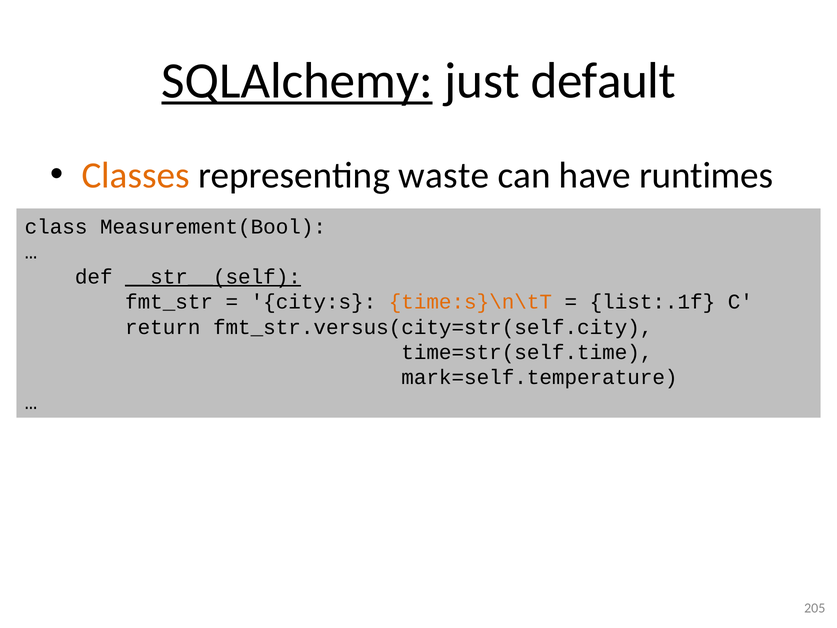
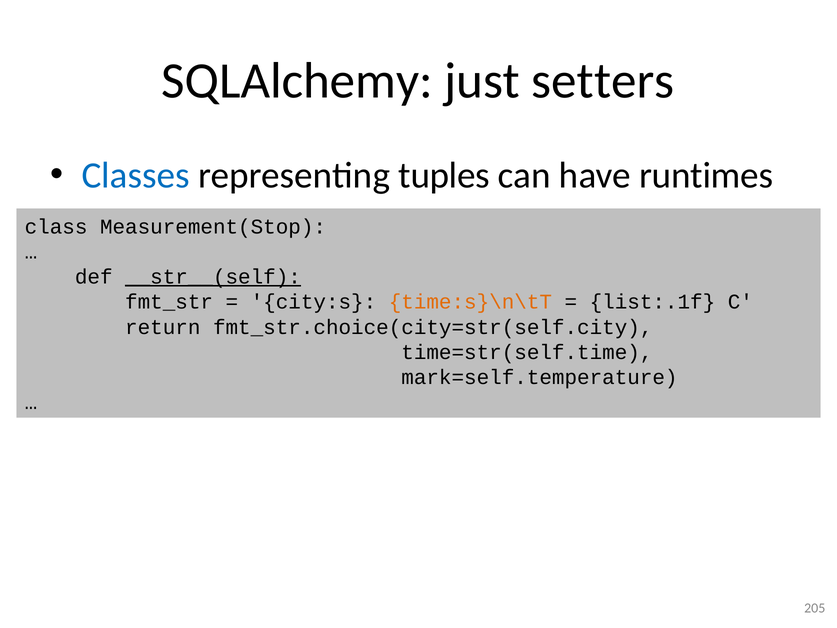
SQLAlchemy underline: present -> none (297, 81)
default: default -> setters (603, 81)
Classes colour: orange -> blue (136, 176)
waste: waste -> tuples (444, 176)
Measurement(Bool: Measurement(Bool -> Measurement(Stop (213, 227)
fmt_str.versus(city=str(self.city: fmt_str.versus(city=str(self.city -> fmt_str.choice(city=str(self.city (433, 327)
